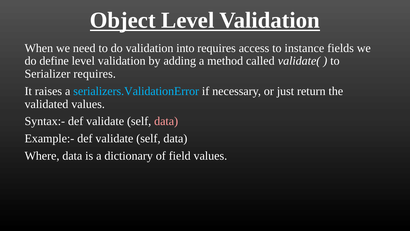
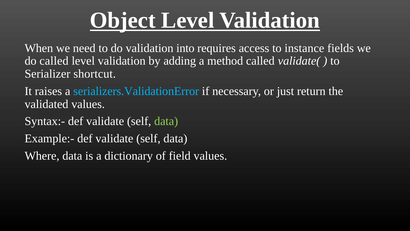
do define: define -> called (54, 61)
Serializer requires: requires -> shortcut (95, 74)
data colour: pink -> light green (166, 121)
